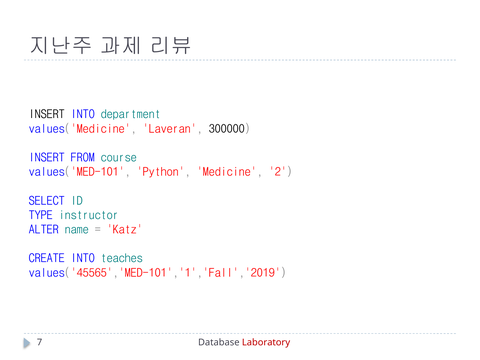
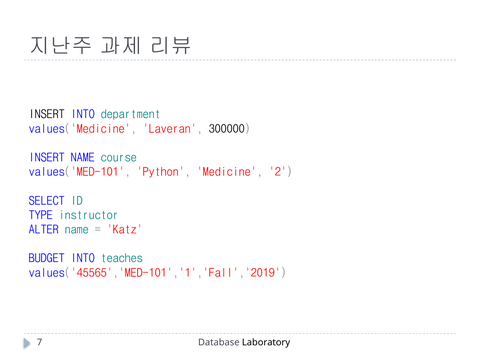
INSERT FROM: FROM -> NAME (83, 158)
CREATE: CREATE -> BUDGET (47, 258)
Laboratory colour: red -> black (266, 342)
